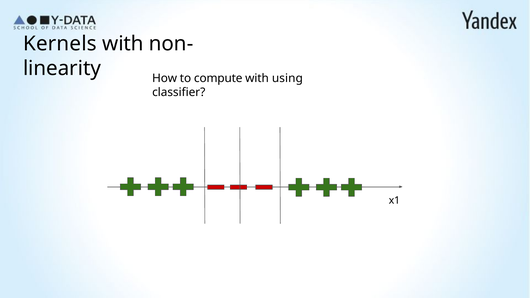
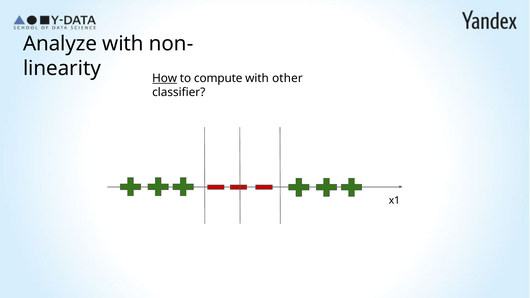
Kernels: Kernels -> Analyze (60, 44)
How underline: none -> present (165, 78)
using: using -> other (287, 78)
